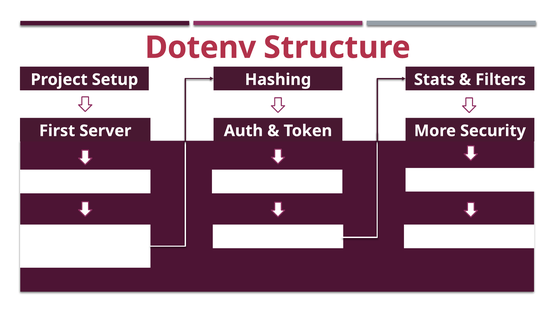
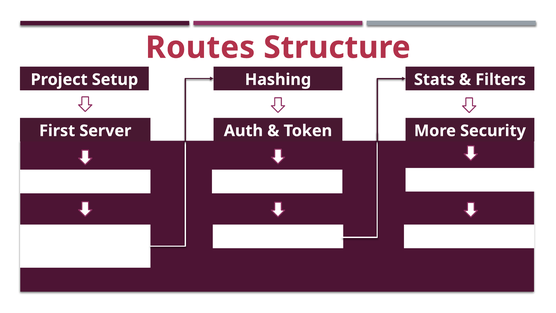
Dotenv: Dotenv -> Routes (200, 48)
